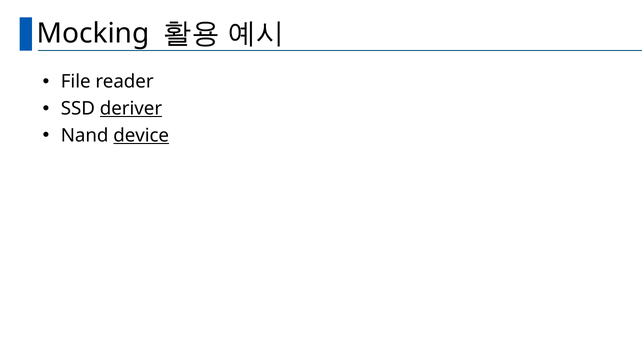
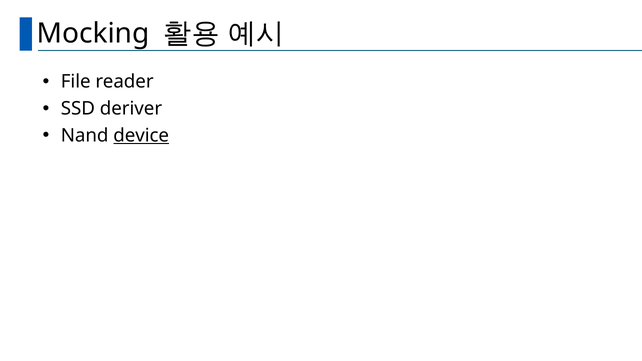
deriver underline: present -> none (131, 109)
